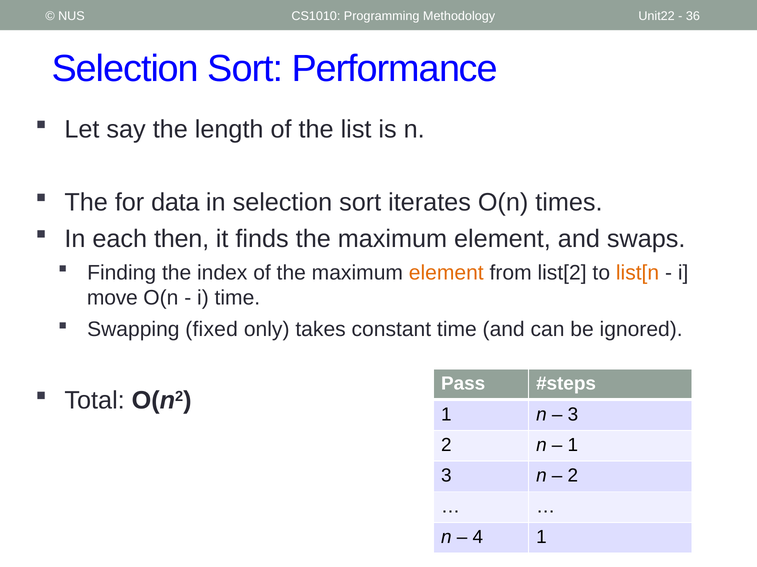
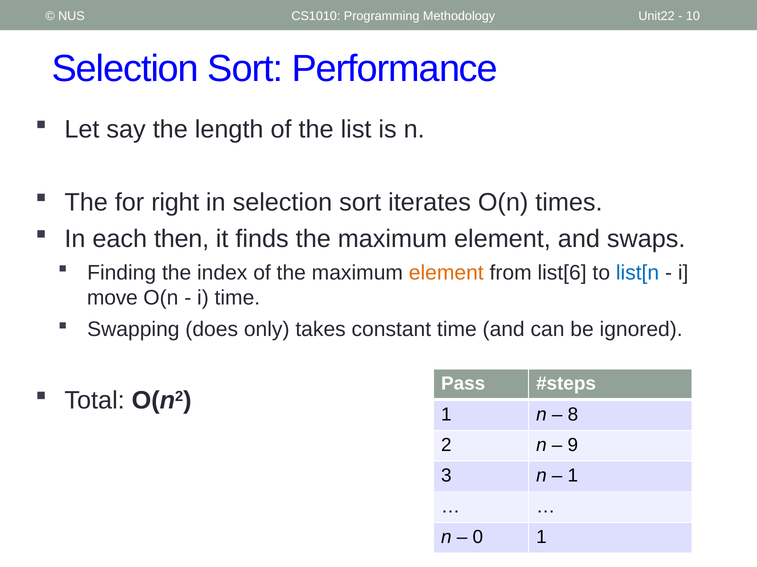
36: 36 -> 10 (693, 16)
data: data -> right (175, 203)
list[2: list[2 -> list[6 (562, 273)
list[n colour: orange -> blue (638, 273)
fixed: fixed -> does (212, 330)
3: 3 -> 8 (573, 415)
1: 1 -> 9 (573, 446)
2: 2 -> 1 (573, 476)
4: 4 -> 0 (478, 538)
